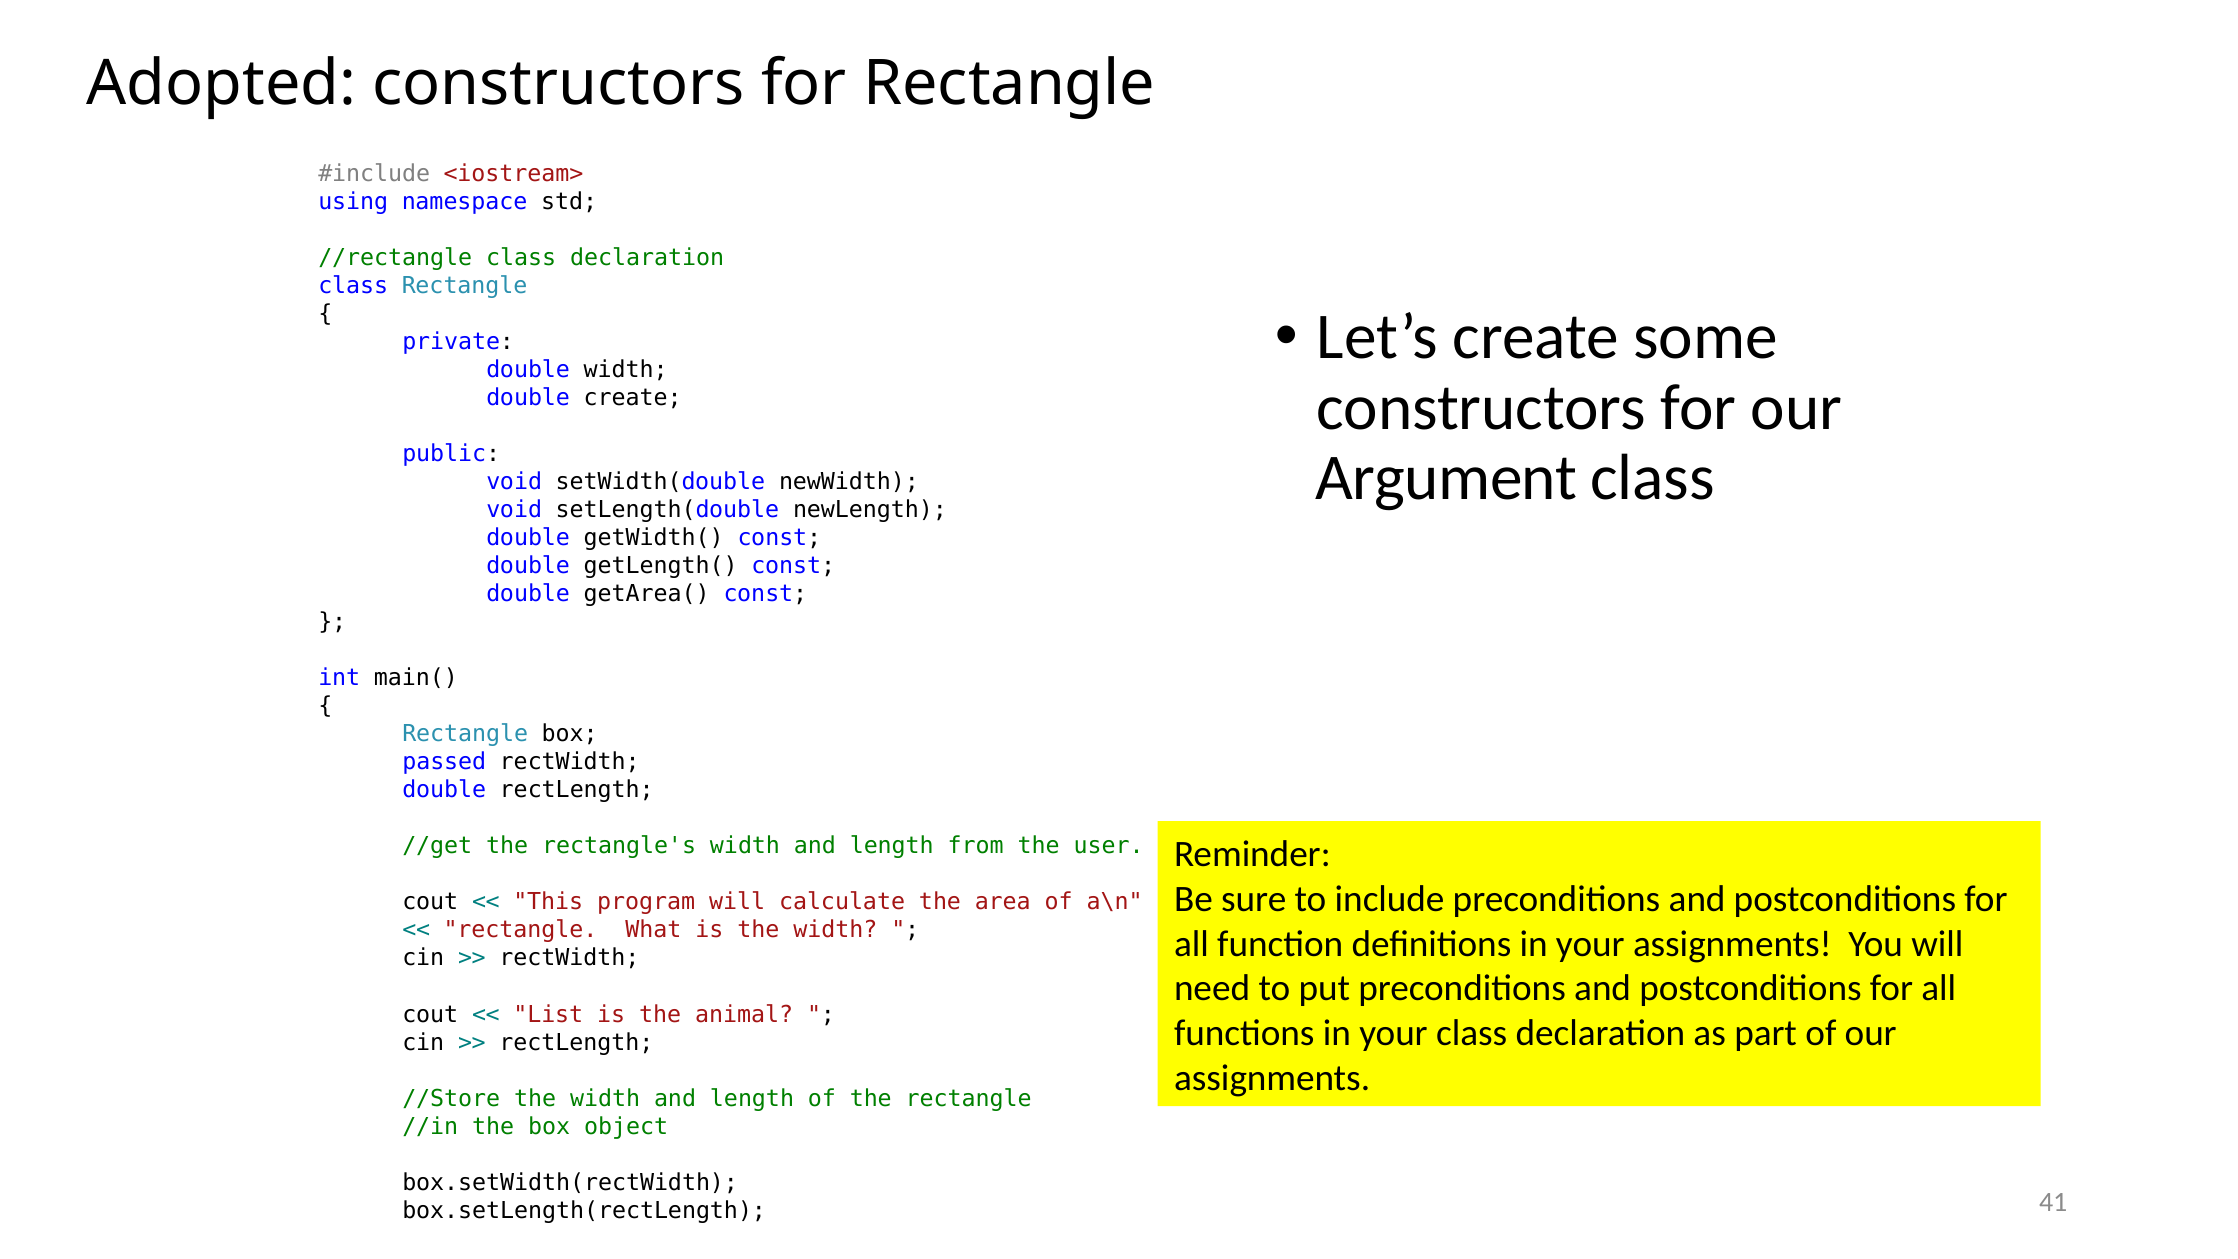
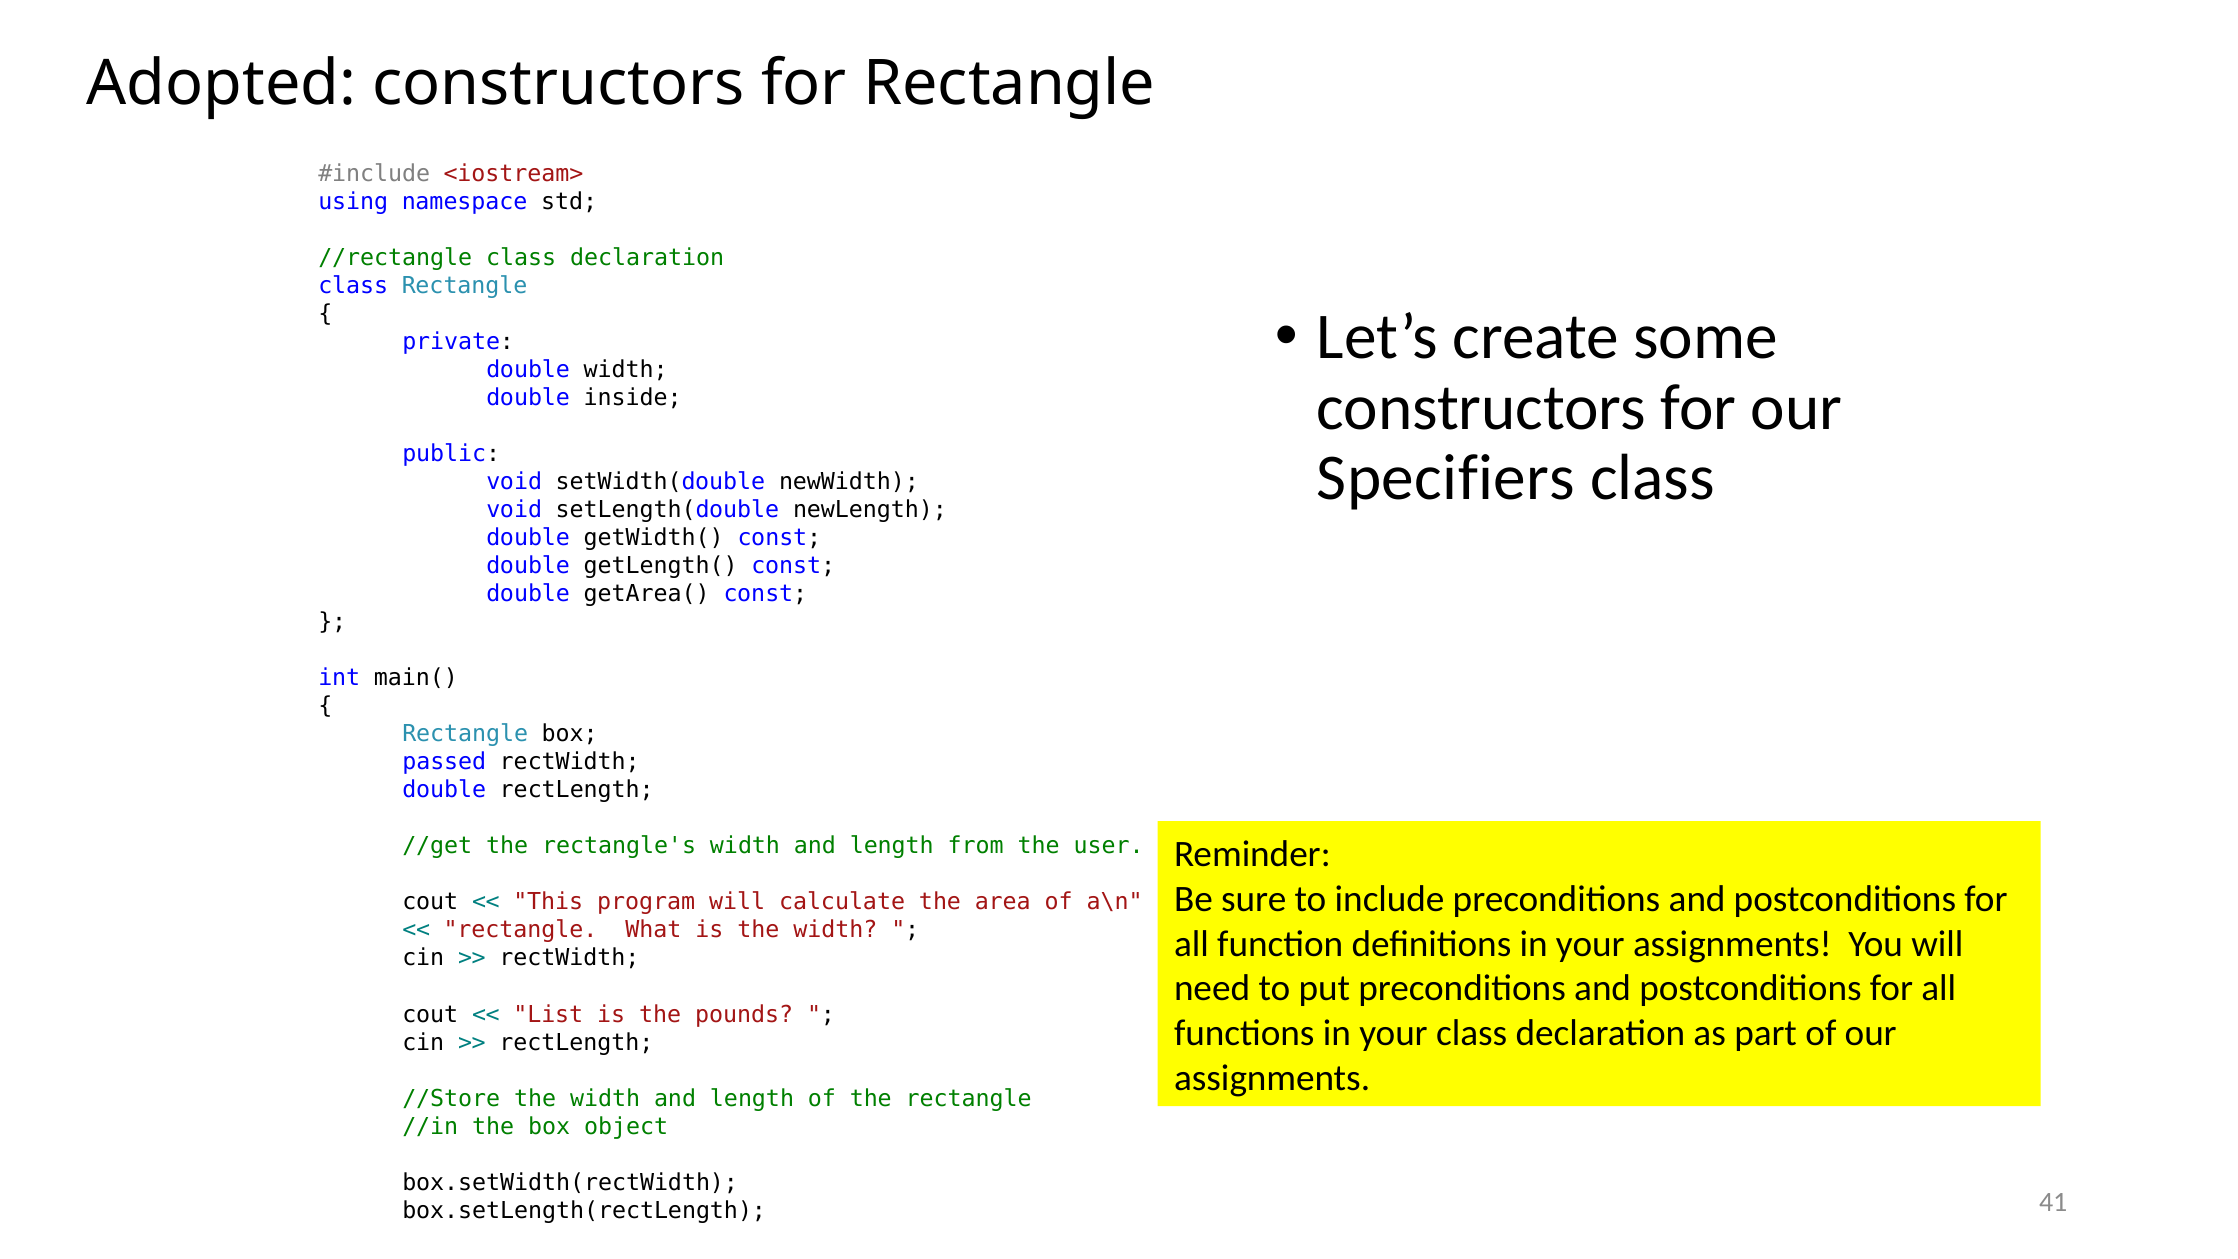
double create: create -> inside (633, 398)
Argument: Argument -> Specifiers (1446, 478)
animal: animal -> pounds (744, 1014)
